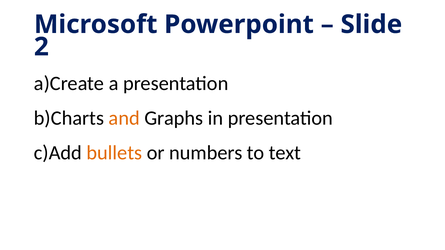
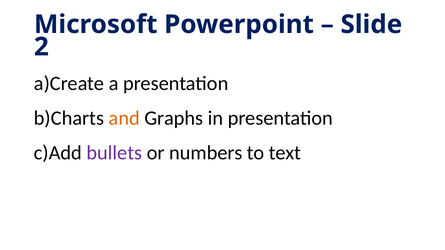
bullets colour: orange -> purple (114, 153)
